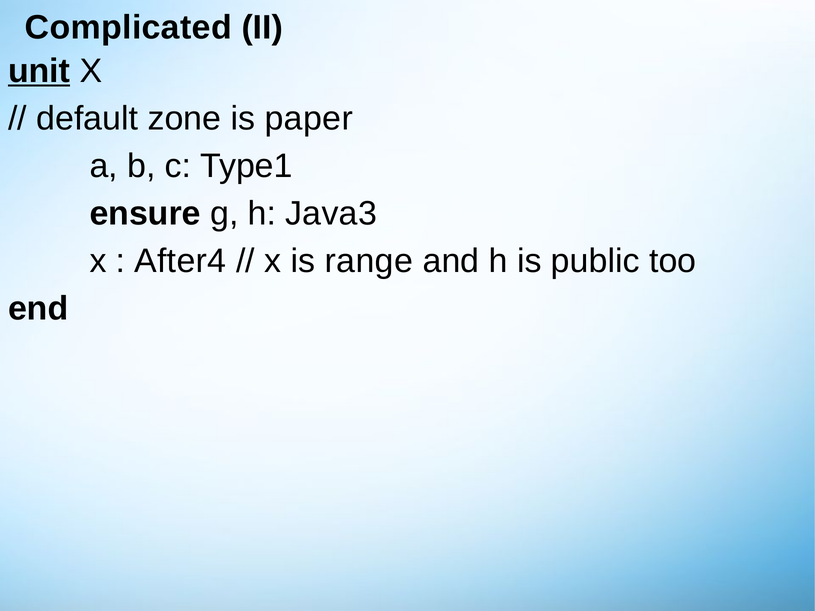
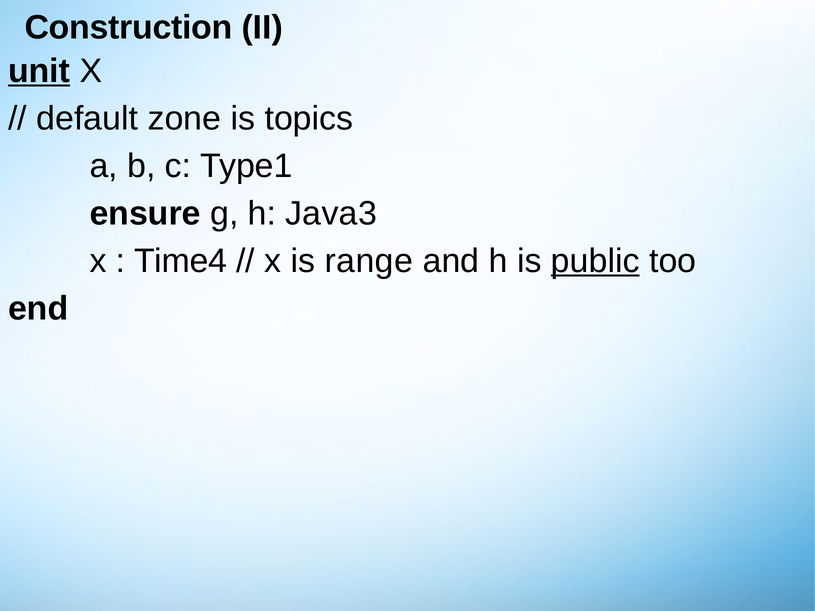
Complicated: Complicated -> Construction (129, 27)
paper: paper -> topics (309, 118)
After4: After4 -> Time4 (181, 261)
public underline: none -> present (595, 261)
